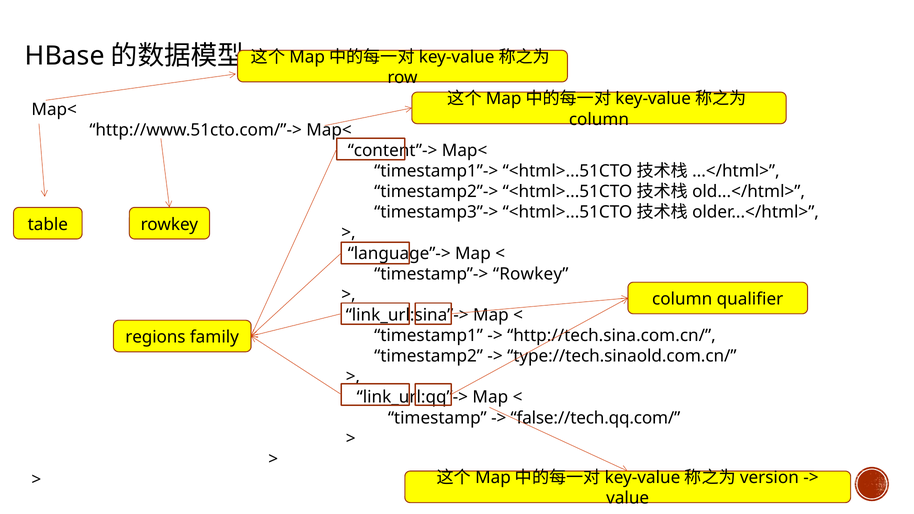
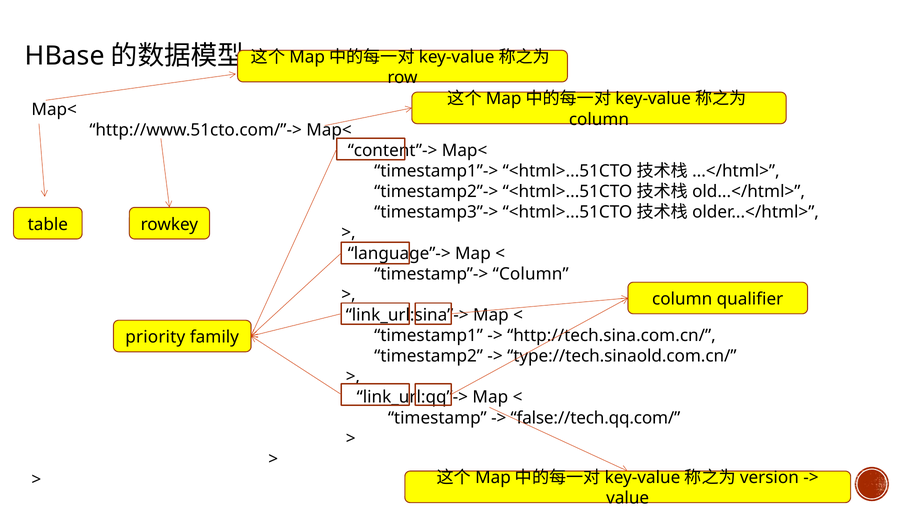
timestamp”-> Rowkey: Rowkey -> Column (531, 274)
regions: regions -> priority (155, 337)
